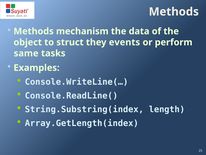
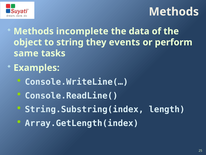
mechanism: mechanism -> incomplete (82, 31)
struct: struct -> string (70, 42)
